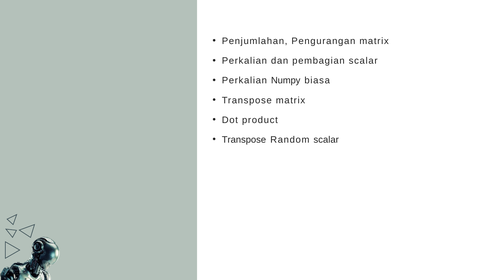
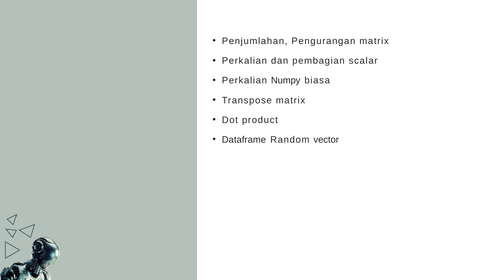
Transpose: Transpose -> Dataframe (244, 140)
Random scalar: scalar -> vector (326, 140)
